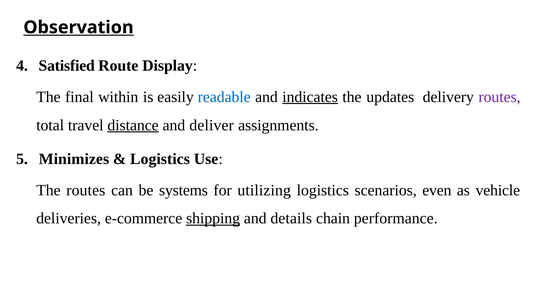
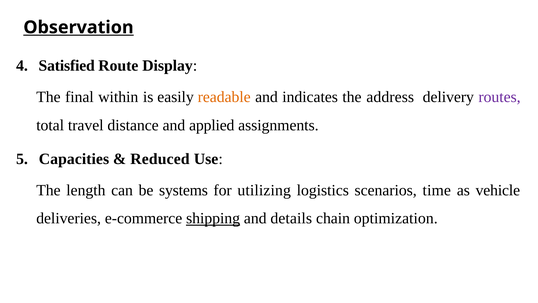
readable colour: blue -> orange (224, 97)
indicates underline: present -> none (310, 97)
updates: updates -> address (390, 97)
distance underline: present -> none (133, 125)
deliver: deliver -> applied (212, 125)
Minimizes: Minimizes -> Capacities (74, 159)
Logistics: Logistics -> Reduced (160, 159)
The routes: routes -> length (86, 190)
even: even -> time (437, 190)
performance: performance -> optimization (396, 218)
